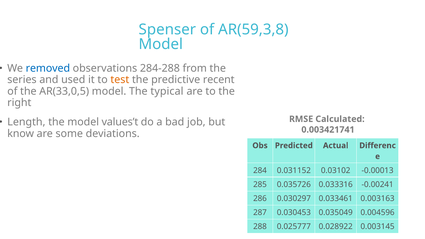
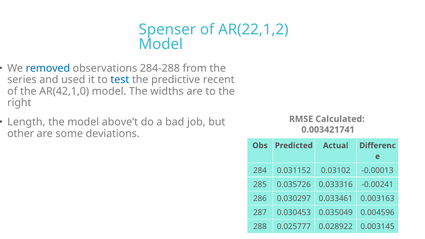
AR(59,3,8: AR(59,3,8 -> AR(22,1,2 (253, 30)
test colour: orange -> blue (120, 80)
AR(33,0,5: AR(33,0,5 -> AR(42,1,0 (64, 91)
typical: typical -> widths (167, 91)
values’t: values’t -> above’t (120, 122)
know: know -> other (21, 134)
